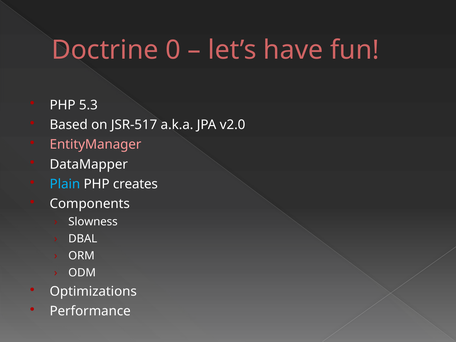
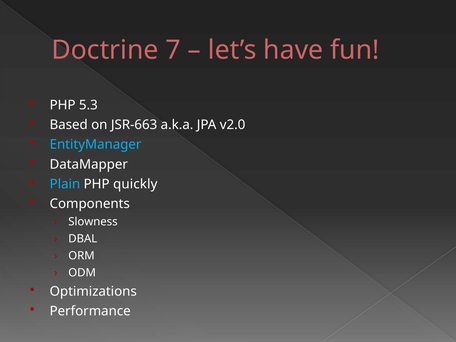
0: 0 -> 7 (173, 50)
JSR-517: JSR-517 -> JSR-663 (134, 125)
EntityManager colour: pink -> light blue (96, 145)
creates: creates -> quickly (135, 184)
